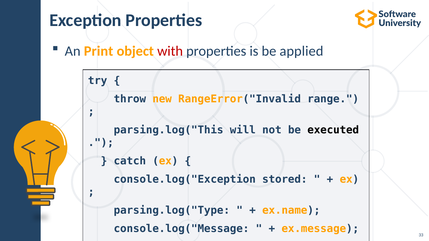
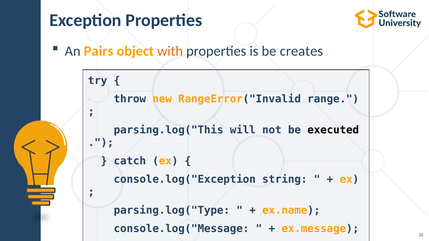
Print: Print -> Pairs (99, 51)
with colour: red -> orange (170, 51)
applied: applied -> creates (301, 51)
stored: stored -> string (285, 179)
